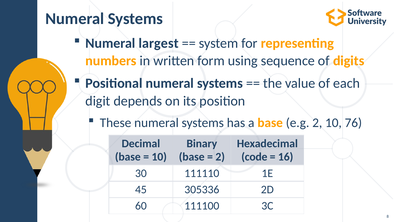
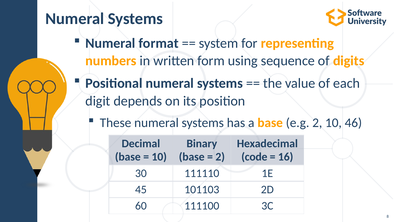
largest: largest -> format (159, 43)
76: 76 -> 46 (353, 123)
305336: 305336 -> 101103 (202, 189)
